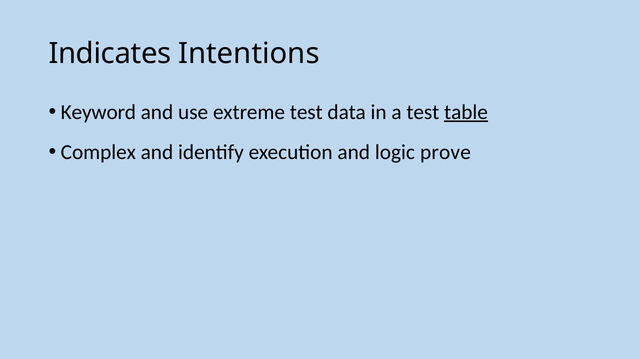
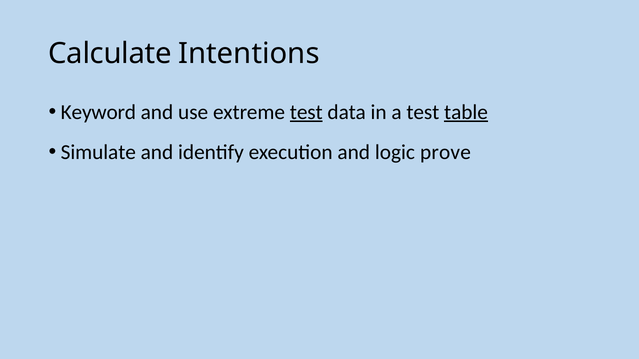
Indicates: Indicates -> Calculate (110, 54)
test underline: none -> present (306, 112)
Complex: Complex -> Simulate (98, 153)
